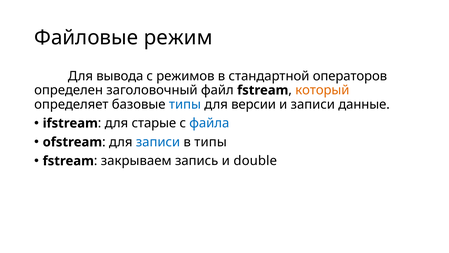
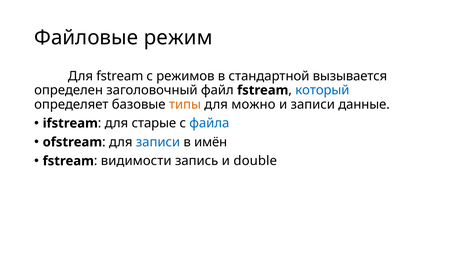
Для вывода: вывода -> fstream (120, 76)
операторов: операторов -> вызывается (350, 76)
который colour: orange -> blue (322, 90)
типы colour: blue -> orange (185, 104)
версии: версии -> можно (253, 104)
в типы: типы -> имён (211, 142)
закрываем: закрываем -> видимости (136, 161)
